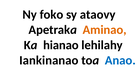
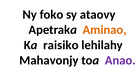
hianao: hianao -> raisiko (61, 45)
Iankinanao: Iankinanao -> Mahavonjy (49, 60)
Anao colour: blue -> purple (120, 60)
